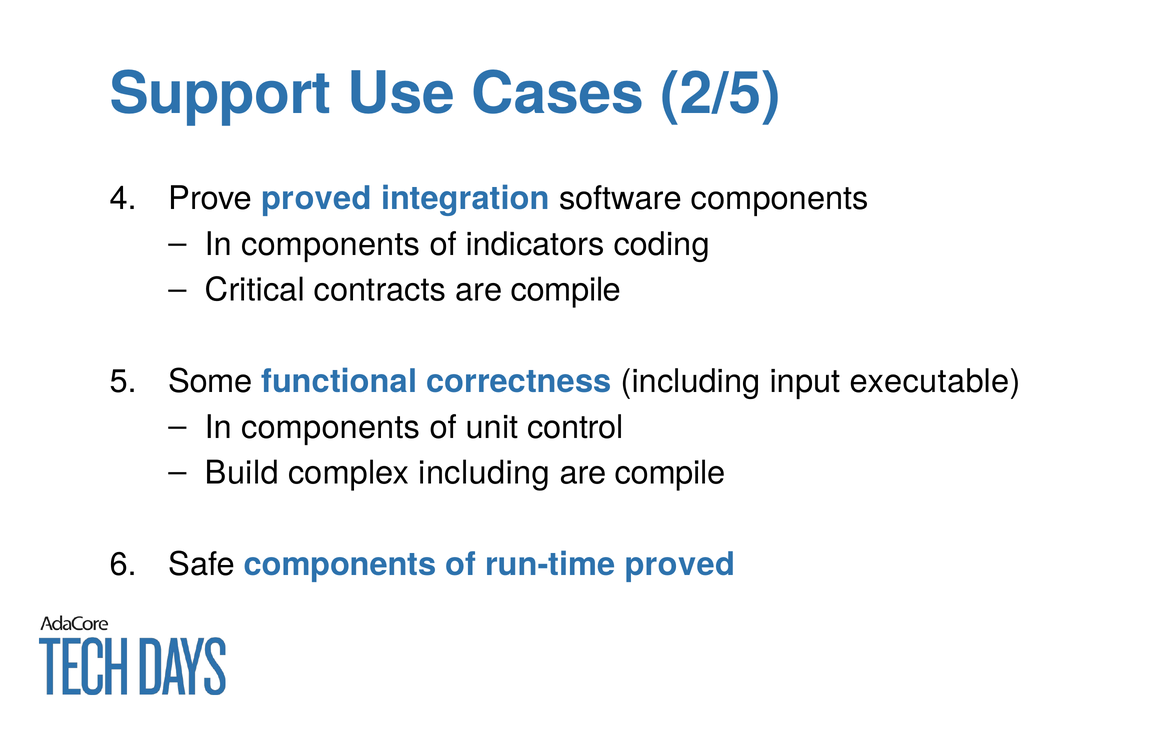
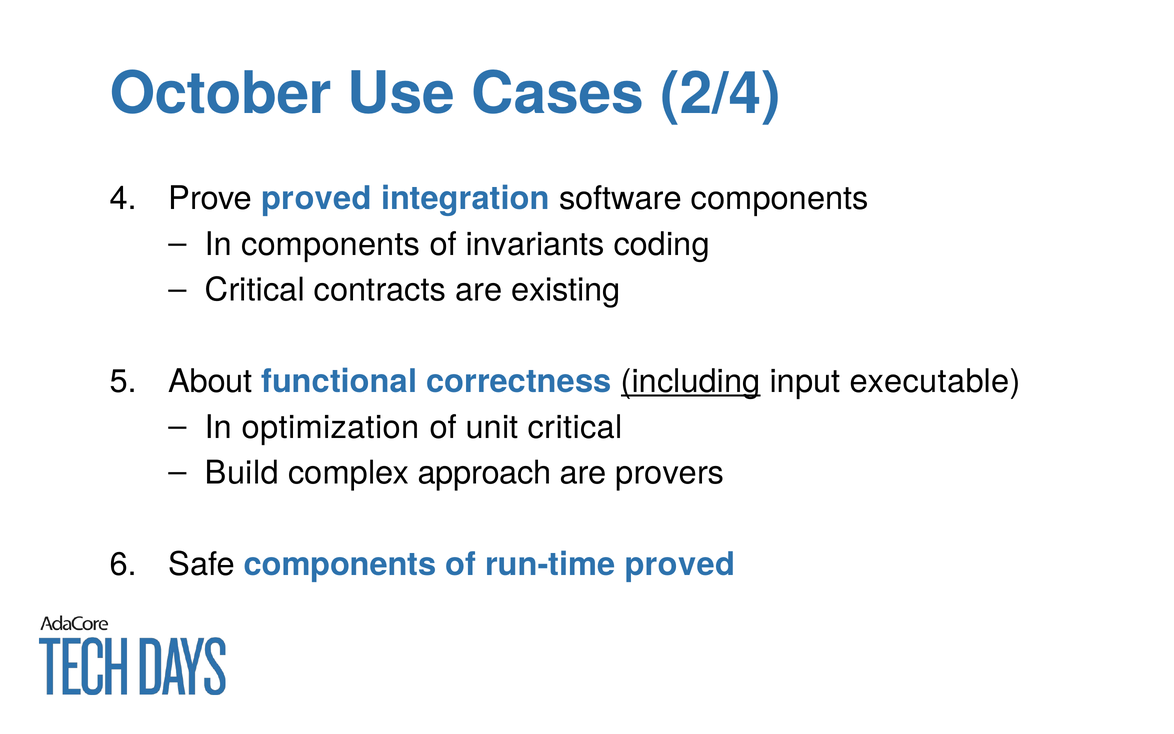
Support: Support -> October (221, 94)
2/5: 2/5 -> 2/4 (720, 94)
indicators: indicators -> invariants (535, 244)
contracts are compile: compile -> existing (566, 290)
Some: Some -> About (210, 381)
including underline: none -> present (691, 381)
components: components -> optimization (331, 427)
unit control: control -> critical (575, 427)
complex including: including -> approach (484, 473)
compile: compile -> provers (670, 473)
